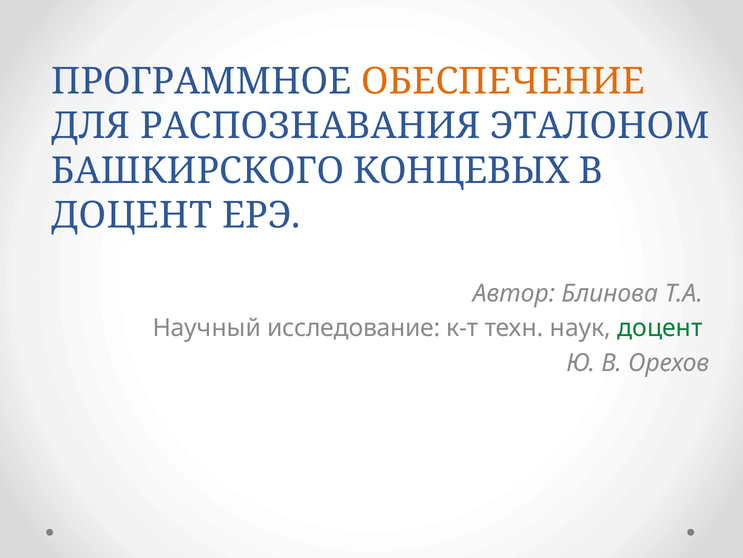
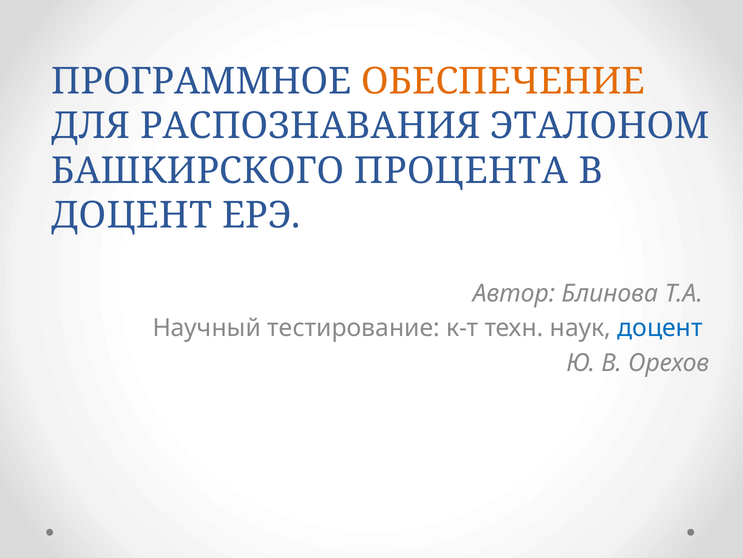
КОНЦЕВЫХ: КОНЦЕВЫХ -> ПРОЦЕНТА (461, 171)
исследование: исследование -> тестирование (354, 328)
доцент colour: green -> blue (660, 328)
